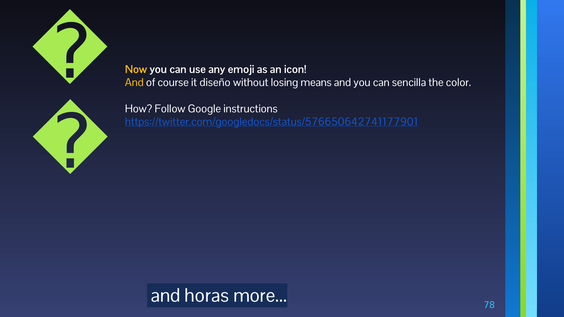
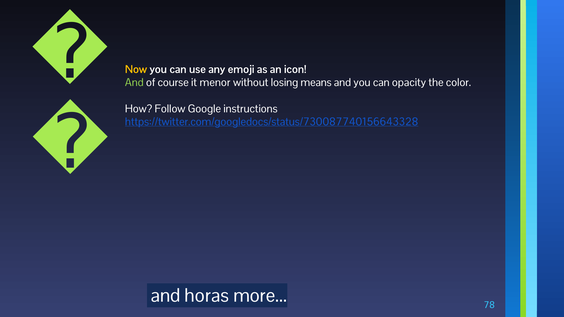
And colour: yellow -> light green (134, 83)
diseño: diseño -> menor (215, 83)
sencilla: sencilla -> opacity (409, 83)
https://twitter.com/googledocs/status/576650642741177901: https://twitter.com/googledocs/status/576650642741177901 -> https://twitter.com/googledocs/status/730087740156643328 (272, 122)
